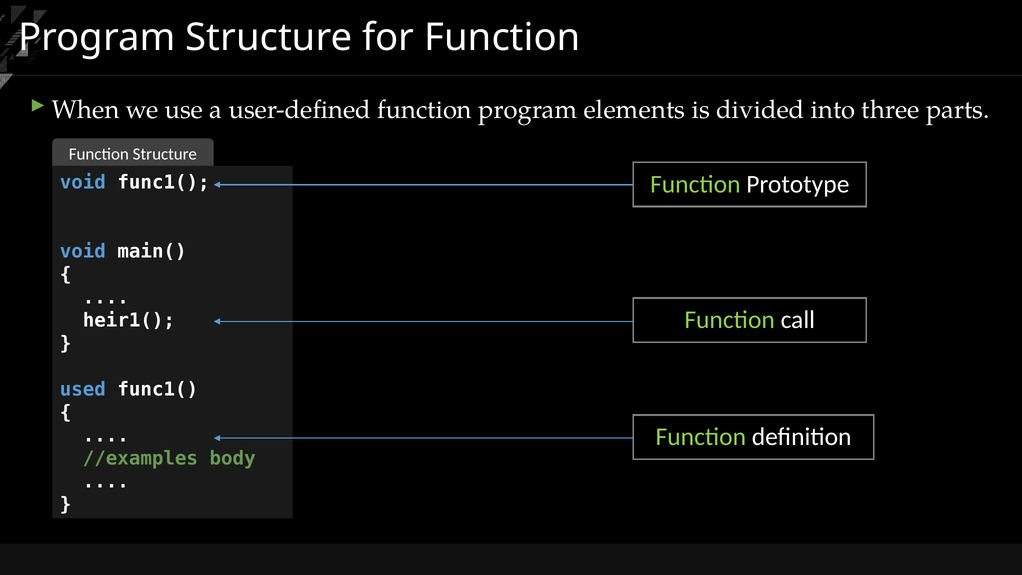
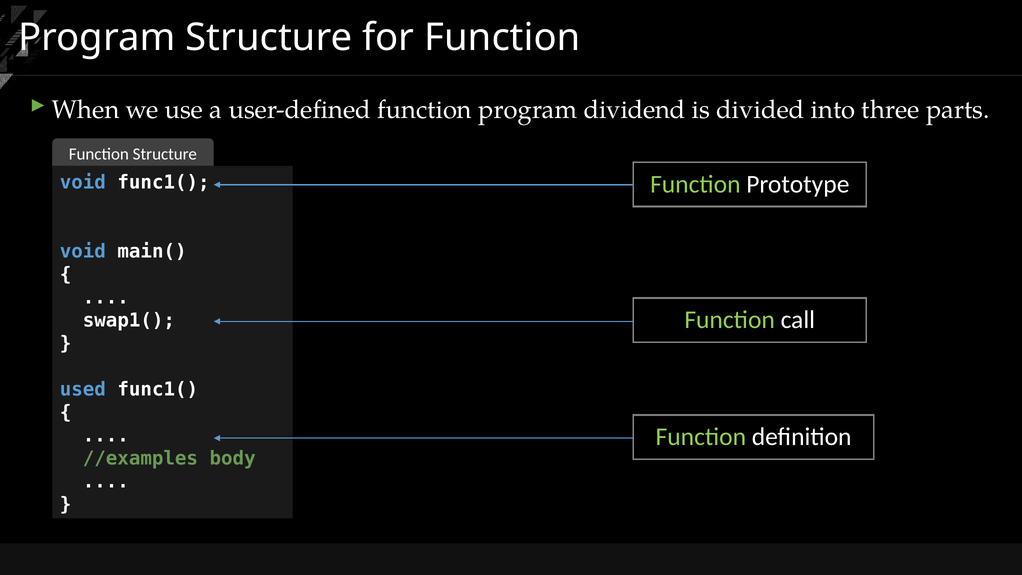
elements: elements -> dividend (635, 110)
heir1(: heir1( -> swap1( (129, 320)
